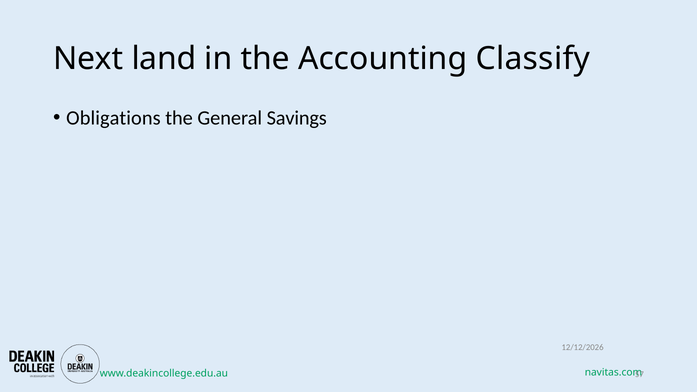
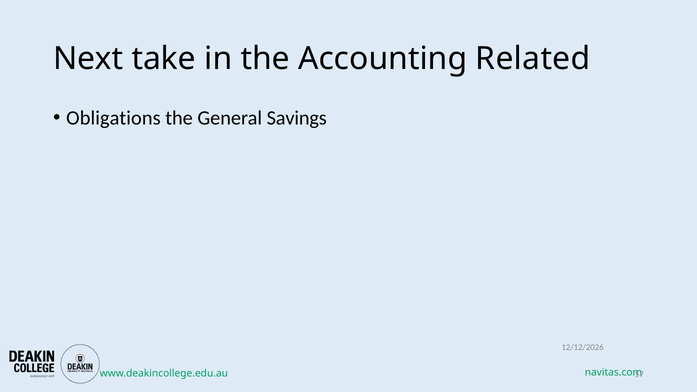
land: land -> take (164, 59)
Classify: Classify -> Related (533, 59)
